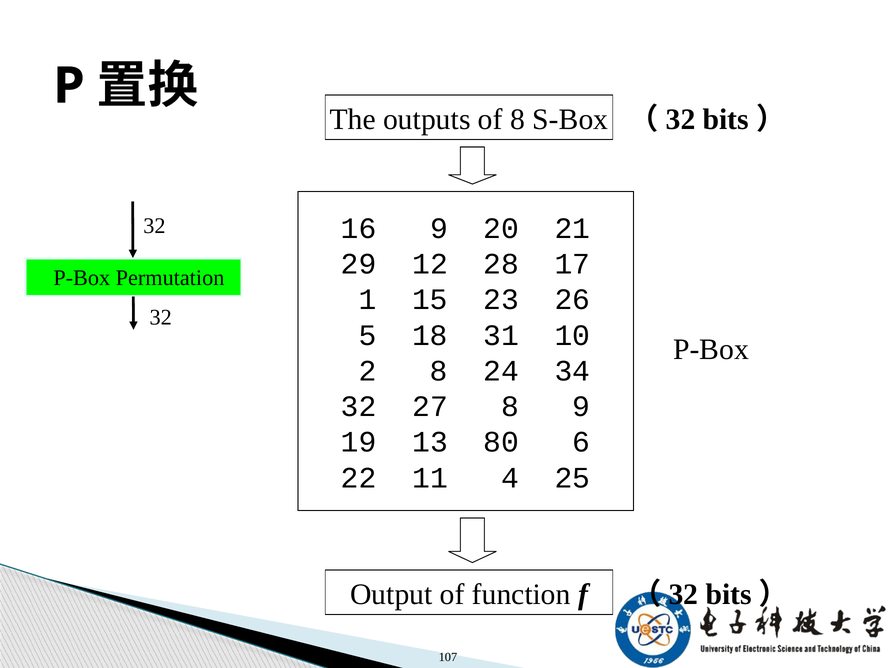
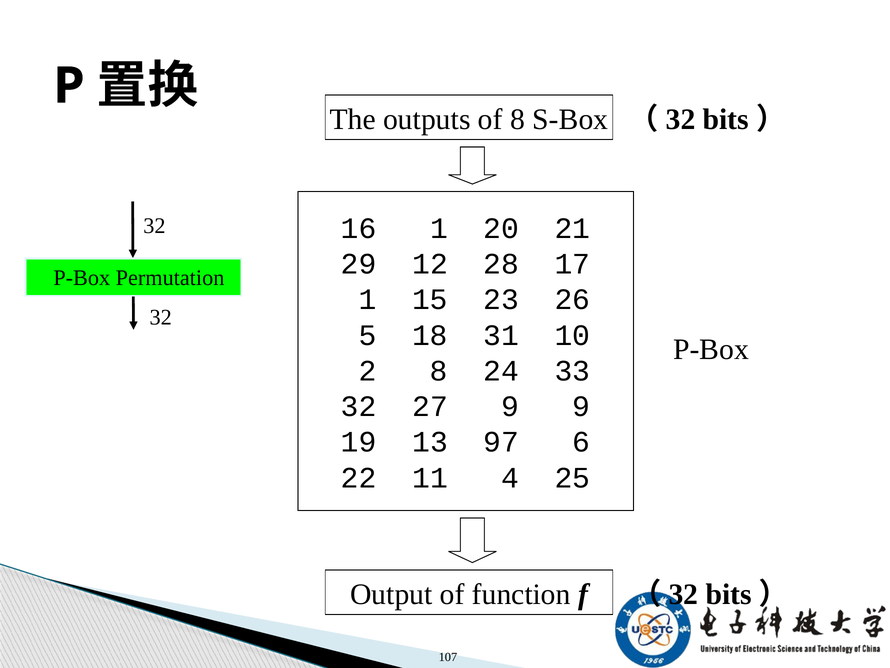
16 9: 9 -> 1 (439, 228)
34: 34 -> 33 (572, 371)
27 8: 8 -> 9 (510, 406)
80: 80 -> 97 (501, 442)
